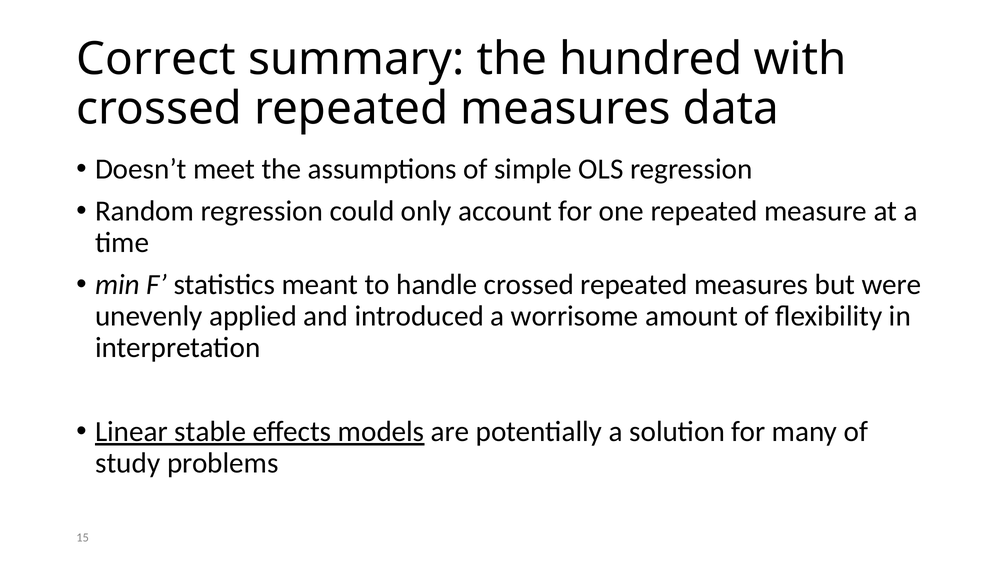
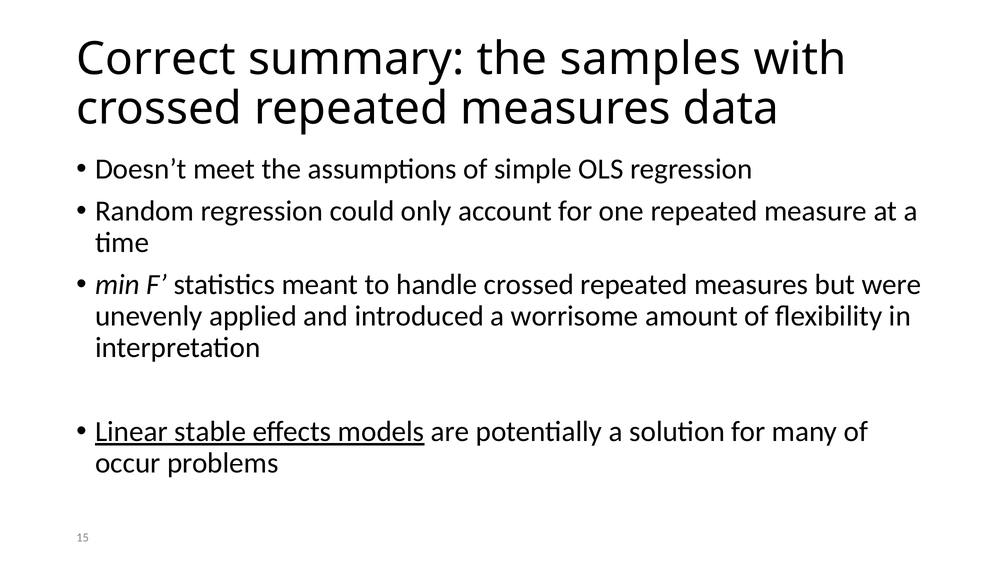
hundred: hundred -> samples (650, 59)
study: study -> occur (128, 463)
